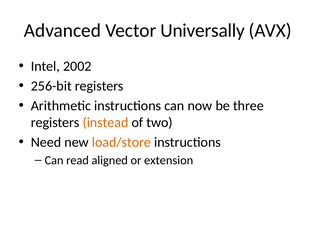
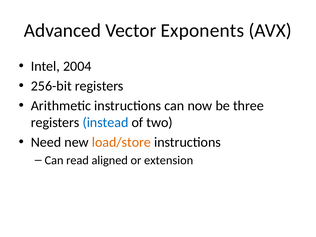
Universally: Universally -> Exponents (202, 31)
2002: 2002 -> 2004 (77, 66)
instead colour: orange -> blue (105, 122)
